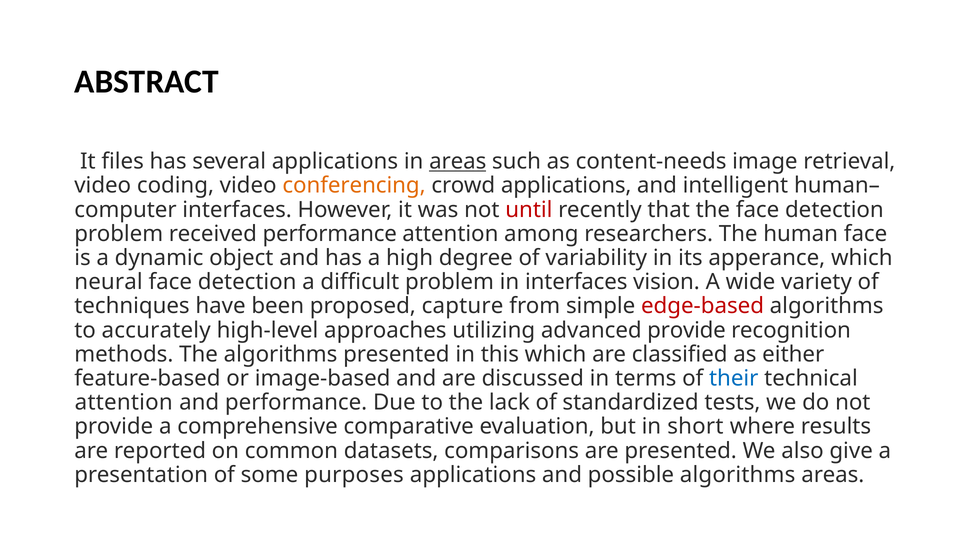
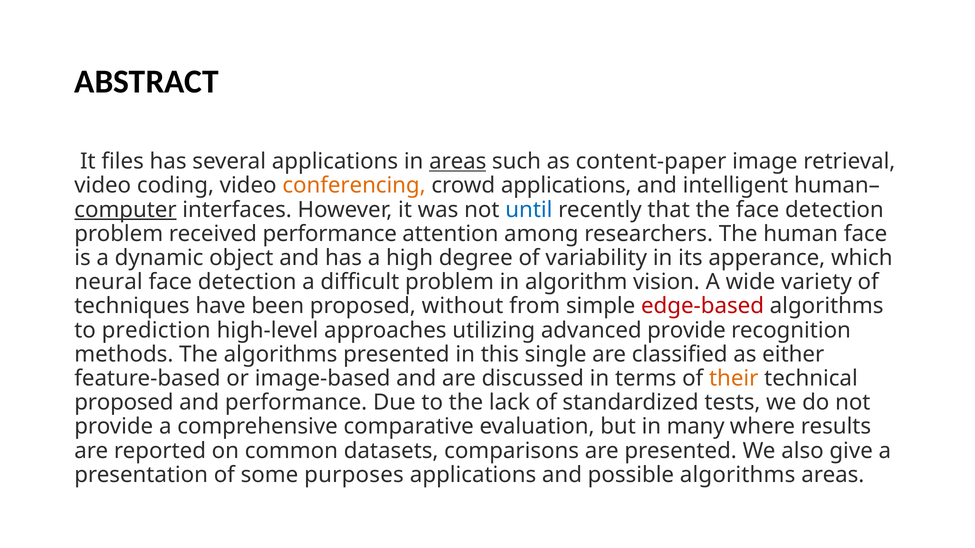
content-needs: content-needs -> content-paper (651, 162)
computer underline: none -> present (125, 210)
until colour: red -> blue (529, 210)
in interfaces: interfaces -> algorithm (576, 282)
capture: capture -> without (463, 306)
accurately: accurately -> prediction (156, 330)
this which: which -> single (556, 355)
their colour: blue -> orange (734, 379)
attention: attention -> proposed (124, 403)
short: short -> many (696, 427)
